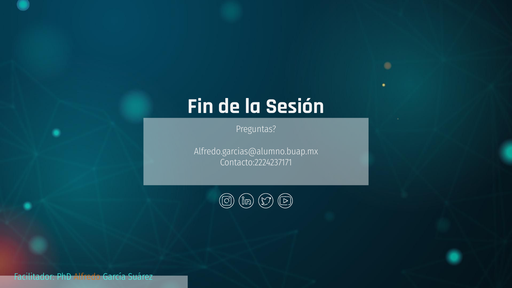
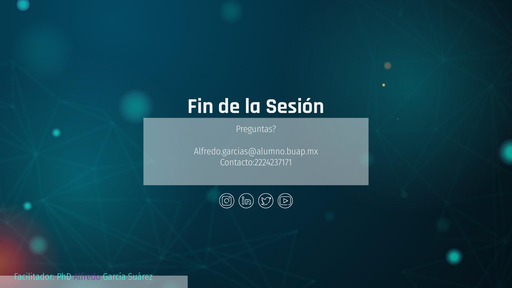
Alfredo colour: orange -> purple (87, 277)
